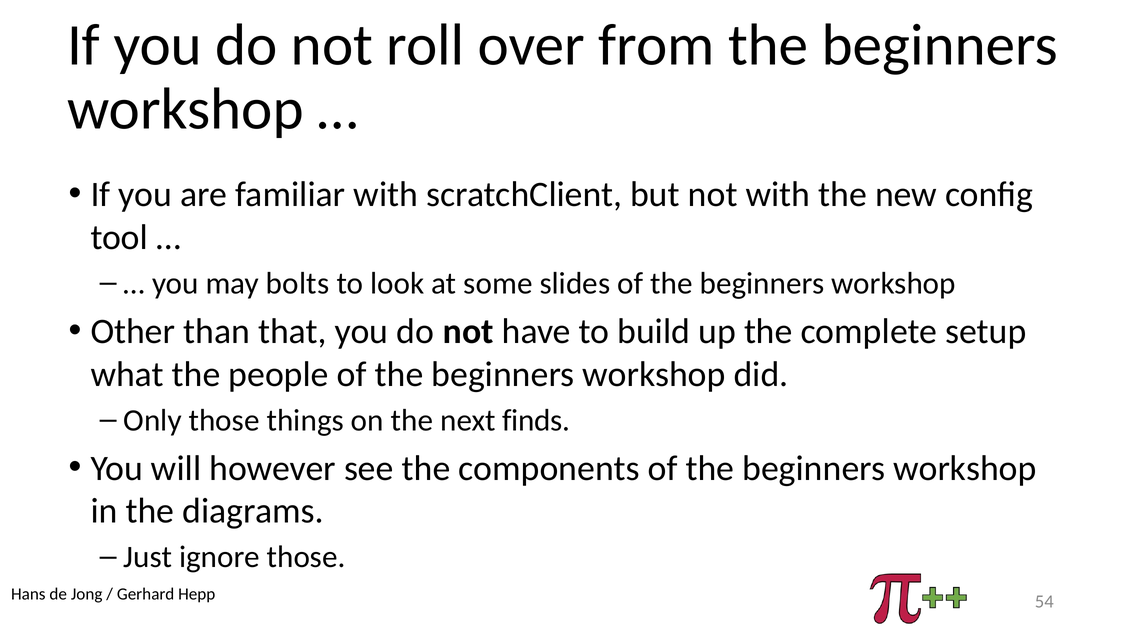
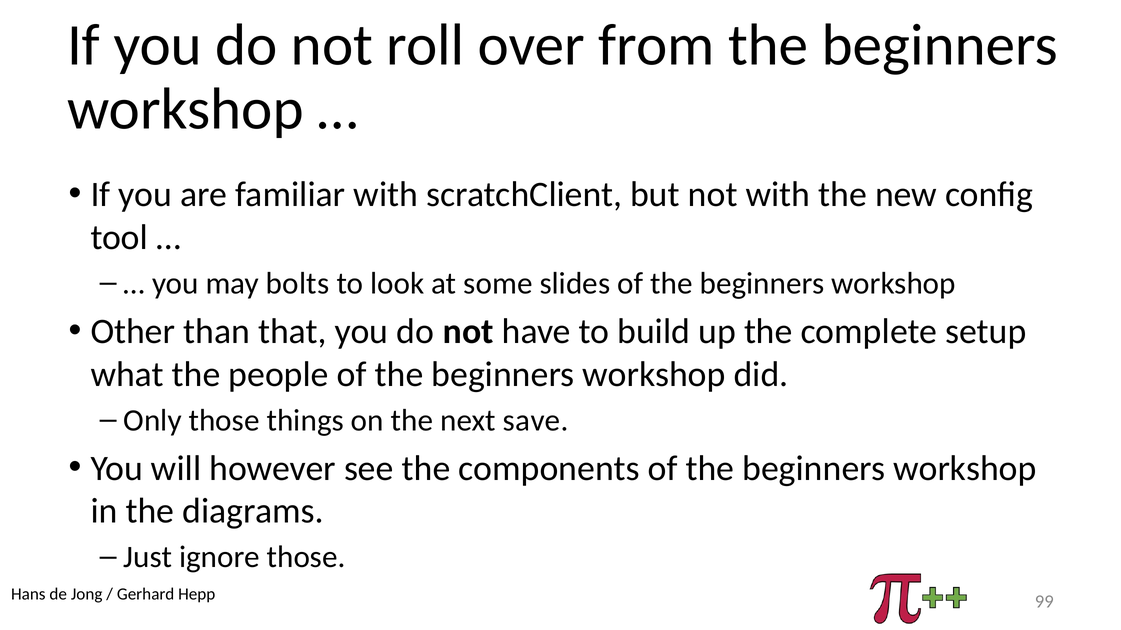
finds: finds -> save (536, 421)
54: 54 -> 99 (1044, 602)
